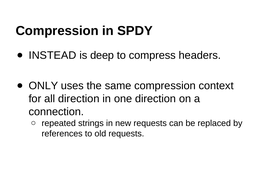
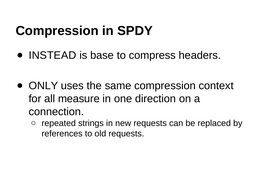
deep: deep -> base (102, 55)
all direction: direction -> measure (79, 99)
